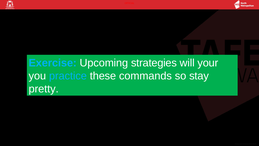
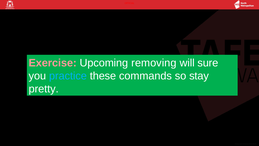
Exercise colour: light blue -> pink (53, 63)
strategies: strategies -> removing (154, 63)
your: your -> sure (208, 63)
